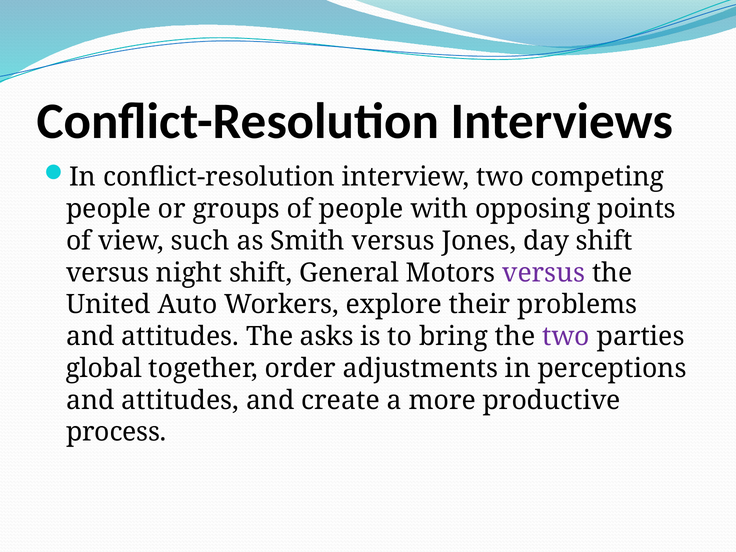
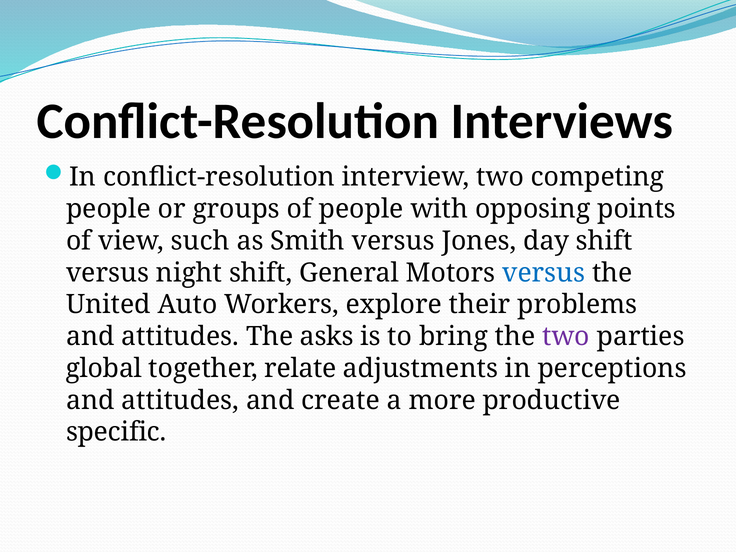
versus colour: purple -> blue (544, 273)
order: order -> relate (300, 368)
process: process -> specific (116, 432)
